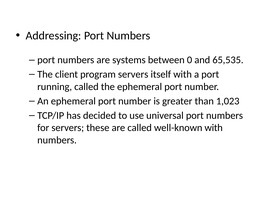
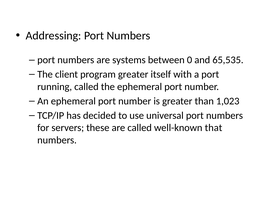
program servers: servers -> greater (133, 74)
well-known with: with -> that (214, 128)
